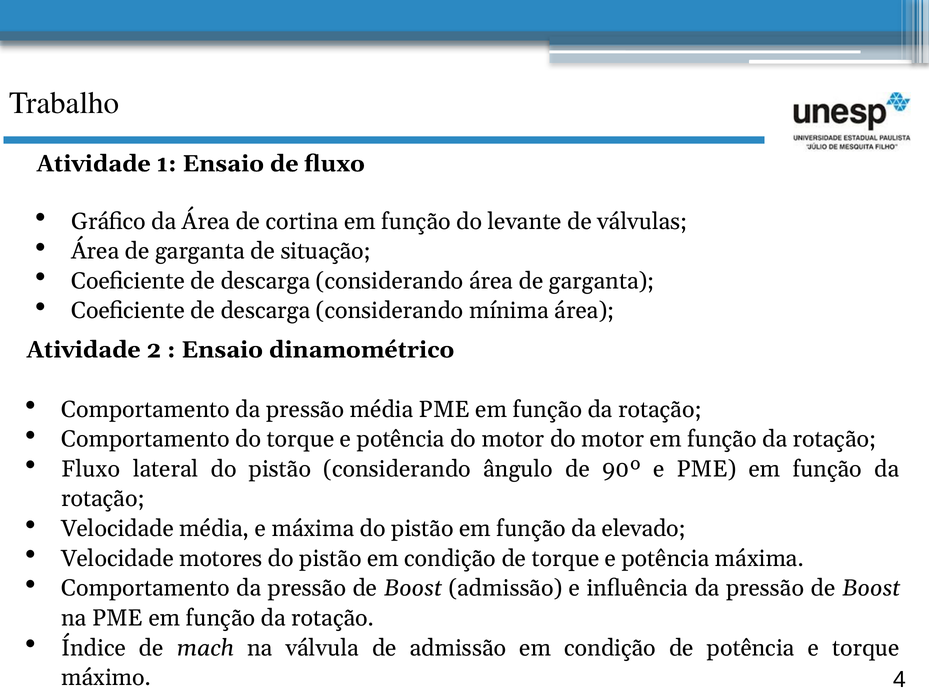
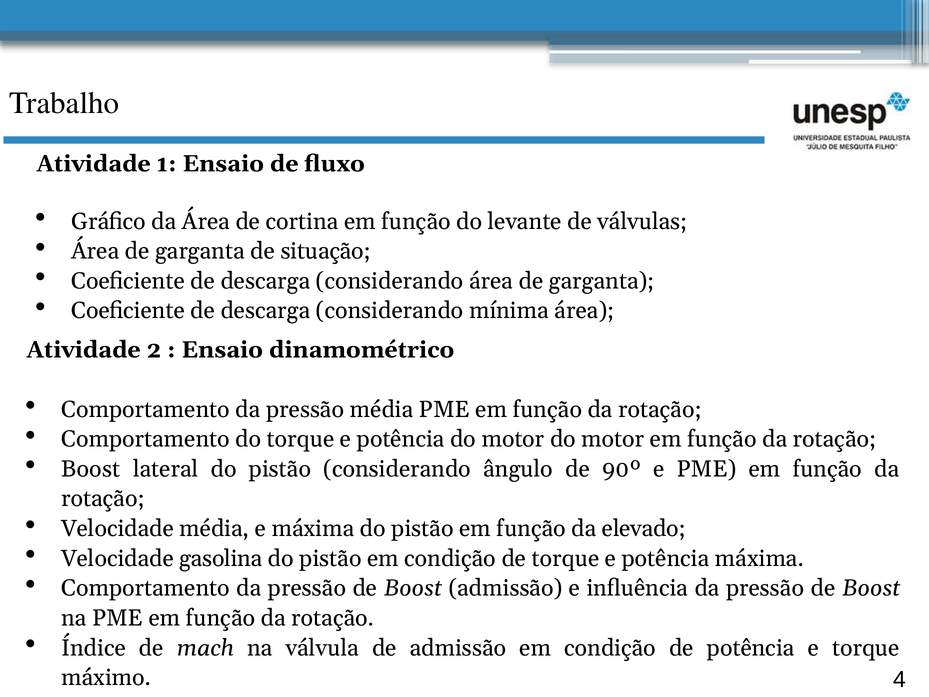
Fluxo: Fluxo -> Boost (91, 469)
motores: motores -> gasolina (221, 558)
